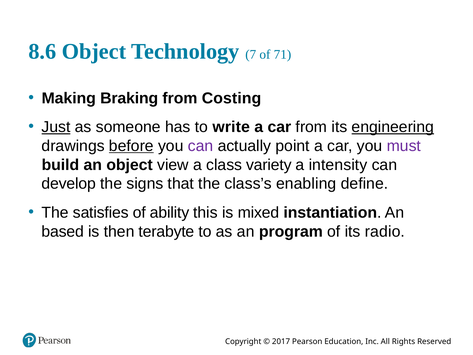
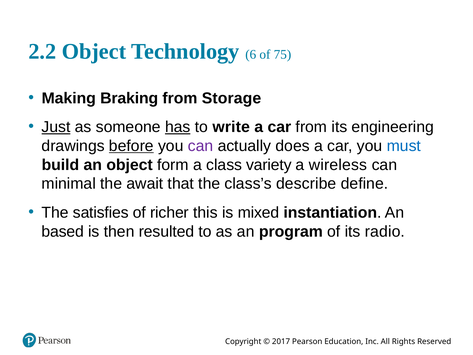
8.6: 8.6 -> 2.2 (42, 51)
7: 7 -> 6 (251, 54)
71: 71 -> 75 (282, 54)
Costing: Costing -> Storage (232, 98)
has underline: none -> present (178, 127)
engineering underline: present -> none (393, 127)
point: point -> does (293, 146)
must colour: purple -> blue (404, 146)
view: view -> form (173, 165)
intensity: intensity -> wireless (338, 165)
develop: develop -> minimal (69, 184)
signs: signs -> await (145, 184)
enabling: enabling -> describe (306, 184)
ability: ability -> richer (170, 212)
terabyte: terabyte -> resulted (166, 231)
